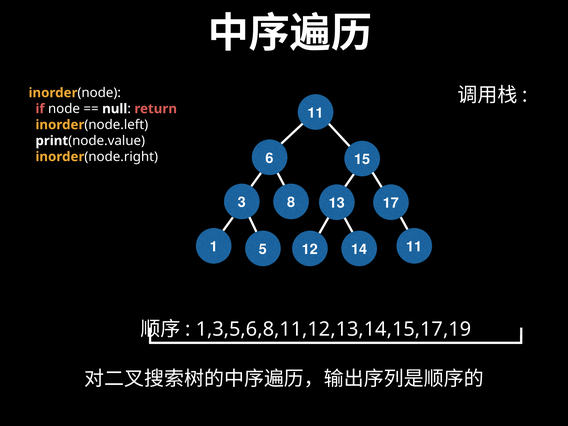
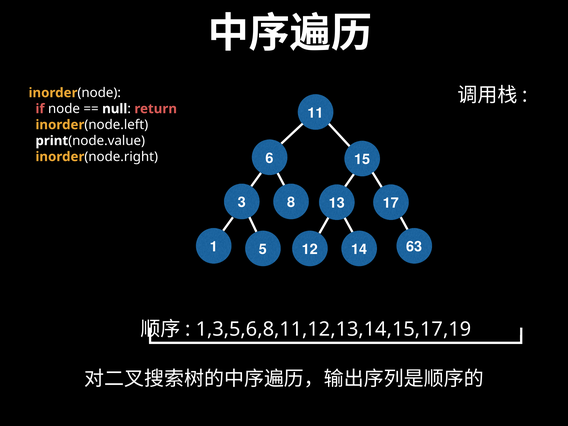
11: 11 -> 63 (414, 247)
